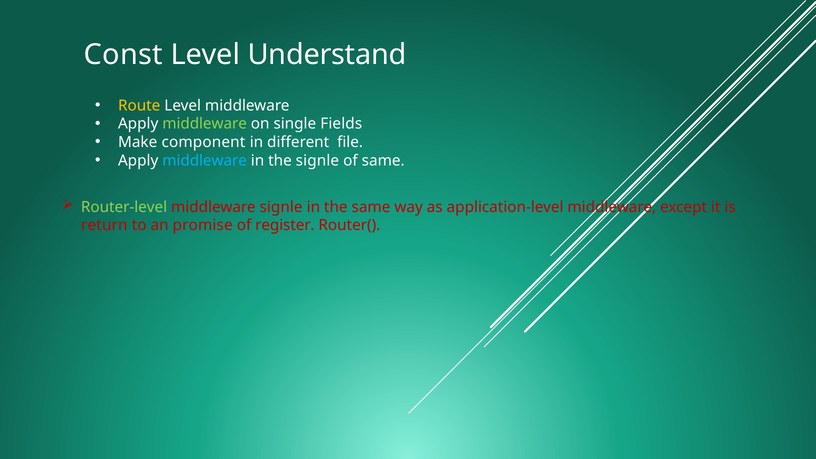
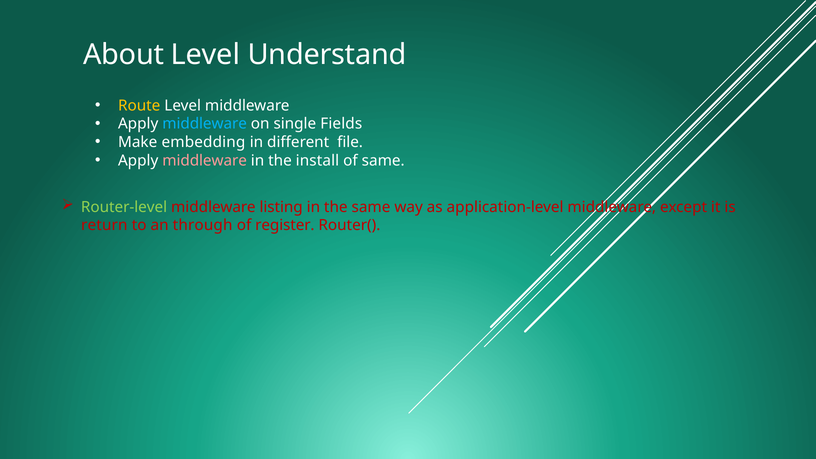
Const: Const -> About (124, 55)
middleware colour: light green -> light blue (205, 124)
component: component -> embedding (203, 142)
middleware colour: light blue -> pink (205, 161)
the signle: signle -> install (317, 161)
middleware signle: signle -> listing (281, 207)
promise: promise -> through (203, 225)
